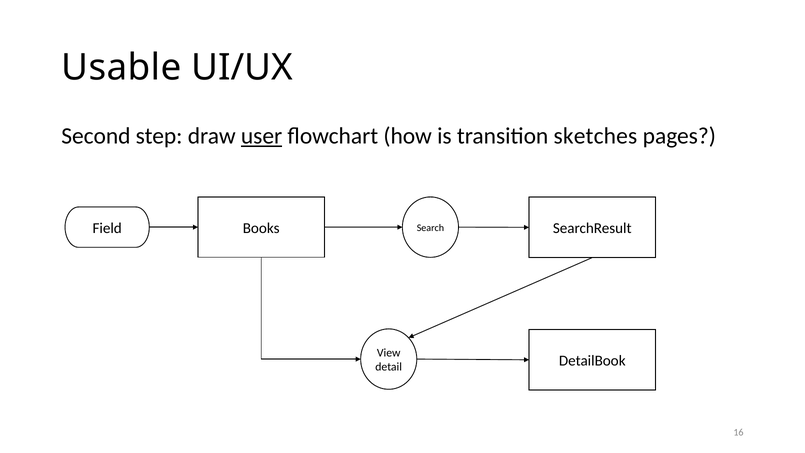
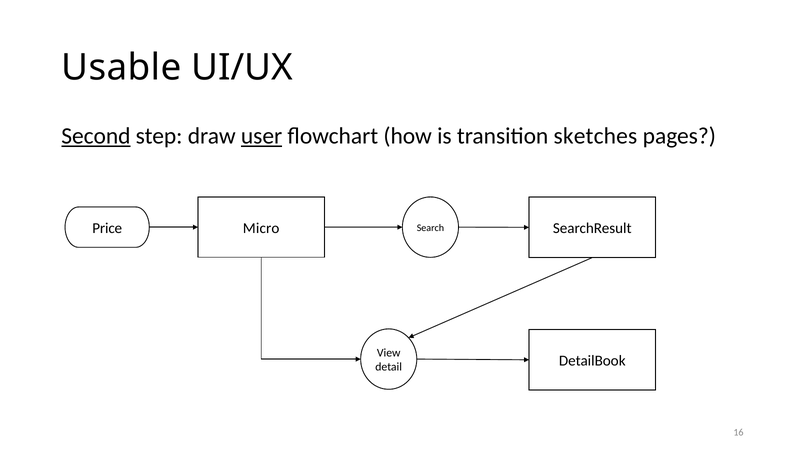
Second underline: none -> present (96, 136)
Field: Field -> Price (107, 228)
Books: Books -> Micro (261, 228)
